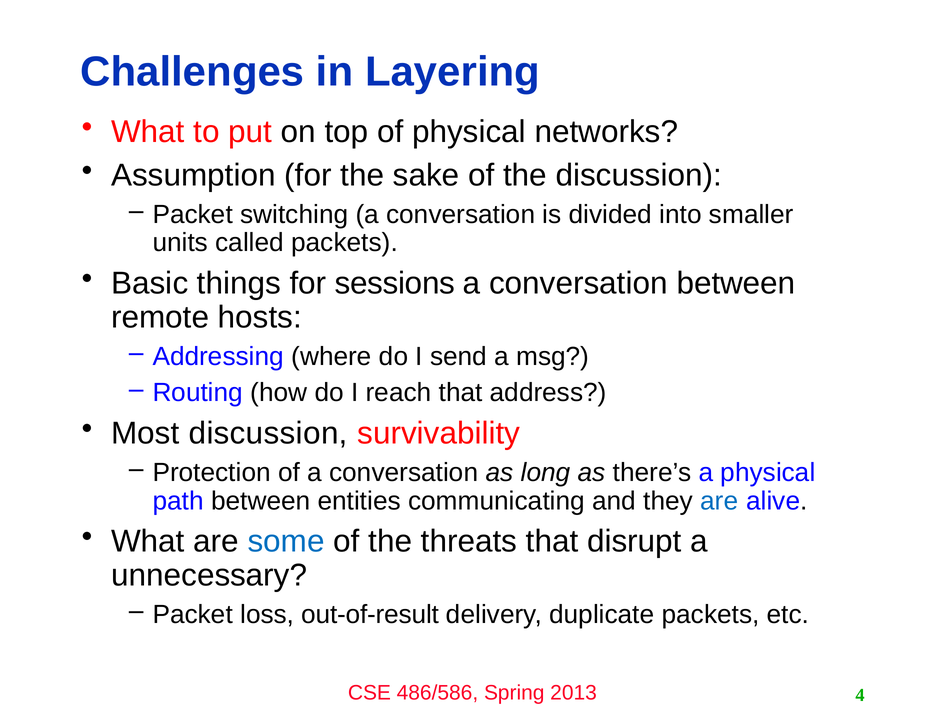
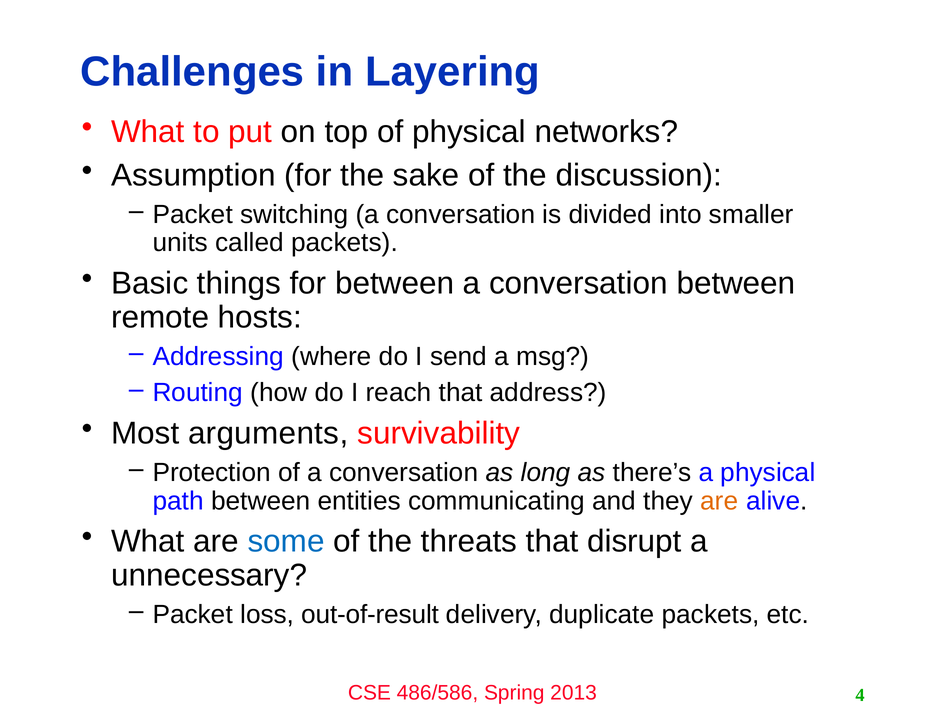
for sessions: sessions -> between (395, 283)
Most discussion: discussion -> arguments (268, 433)
are colour: blue -> orange (719, 501)
